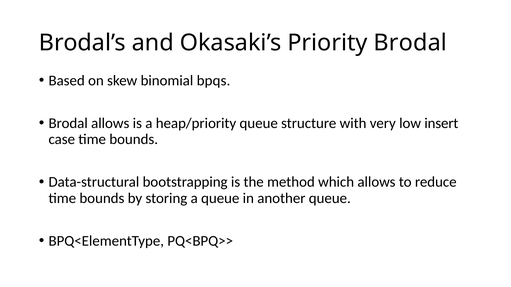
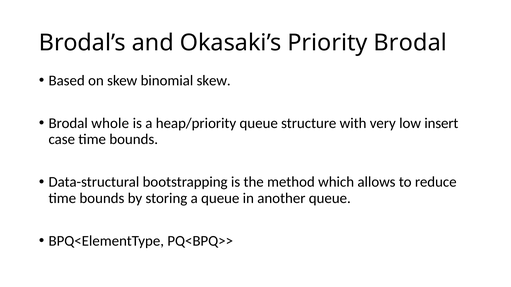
binomial bpqs: bpqs -> skew (214, 81)
Brodal allows: allows -> whole (110, 123)
